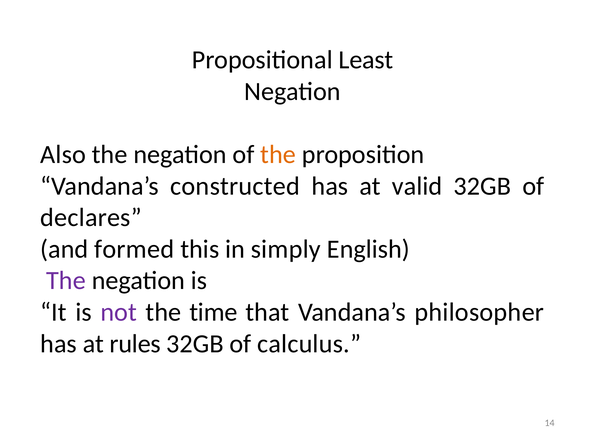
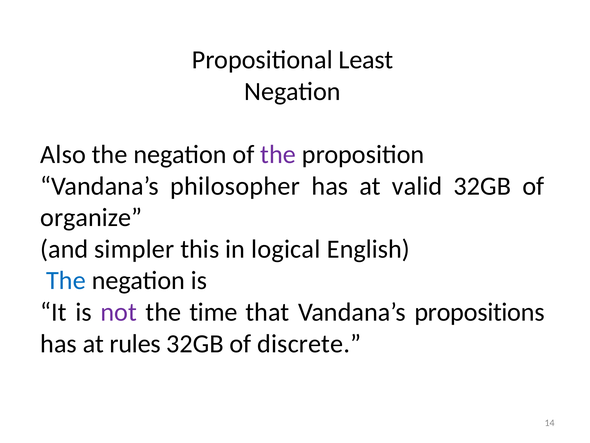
the colour: orange -> purple (278, 154)
constructed: constructed -> philosopher (235, 186)
declares: declares -> organize (91, 217)
formed: formed -> simpler (134, 249)
simply: simply -> logical (286, 249)
The colour: purple -> blue (66, 280)
philosopher: philosopher -> propositions (480, 312)
calculus: calculus -> discrete (309, 343)
